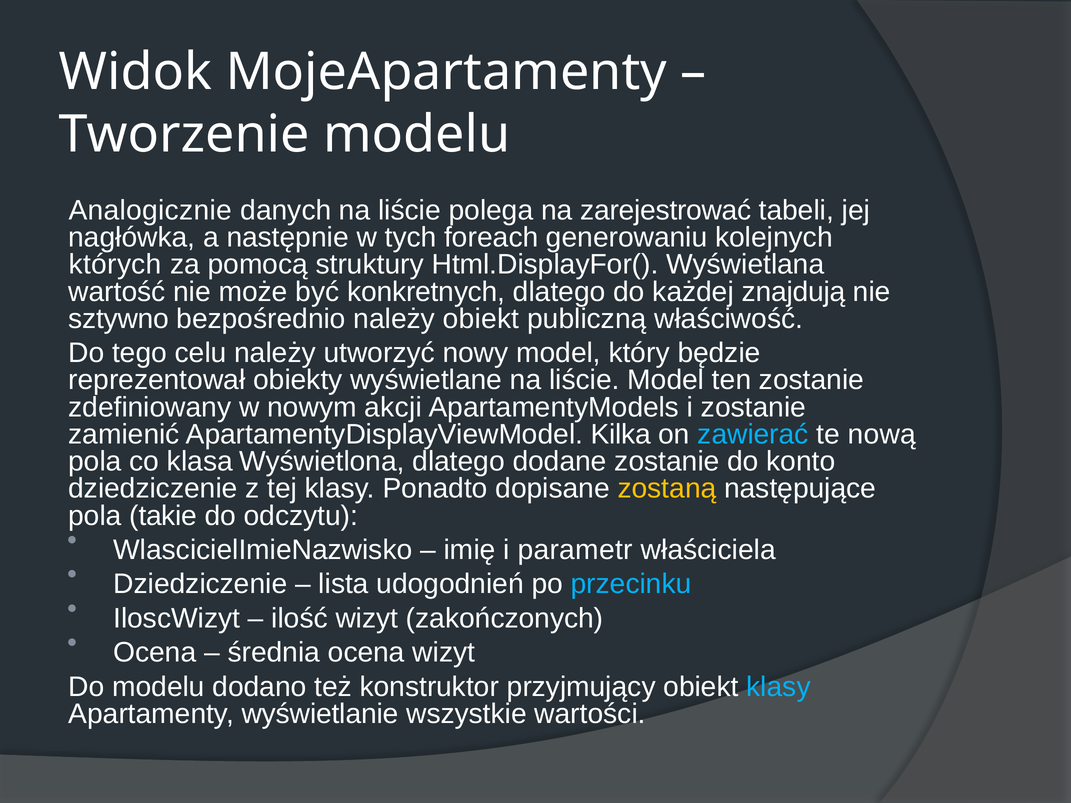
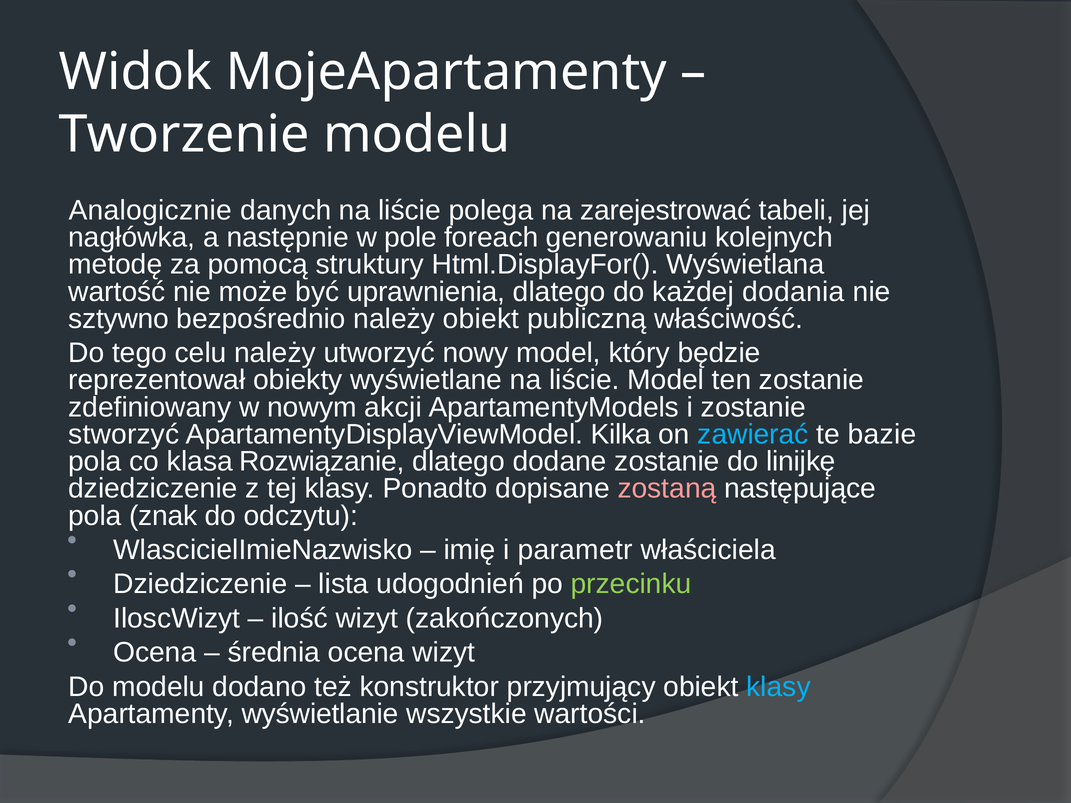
tych: tych -> pole (411, 238)
których: których -> metodę (115, 265)
konkretnych: konkretnych -> uprawnienia (426, 292)
znajdują: znajdują -> dodania (793, 292)
zamienić: zamienić -> stworzyć (124, 435)
nową: nową -> bazie (882, 435)
Wyświetlona: Wyświetlona -> Rozwiązanie (322, 462)
konto: konto -> linijkę (801, 462)
zostaną colour: yellow -> pink (667, 489)
takie: takie -> znak (163, 516)
przecinku colour: light blue -> light green (631, 584)
